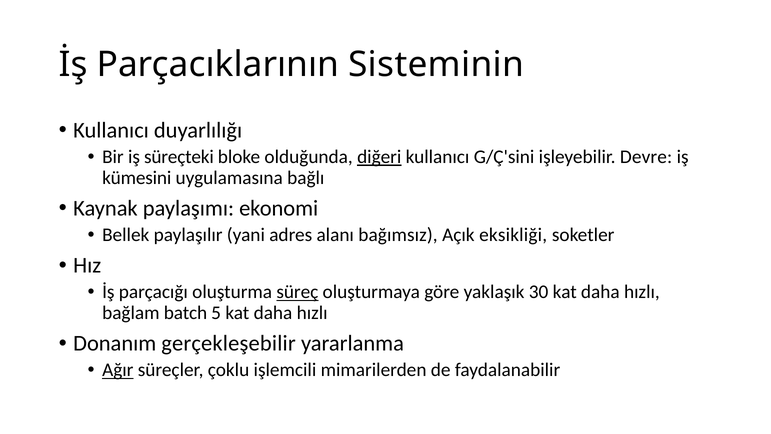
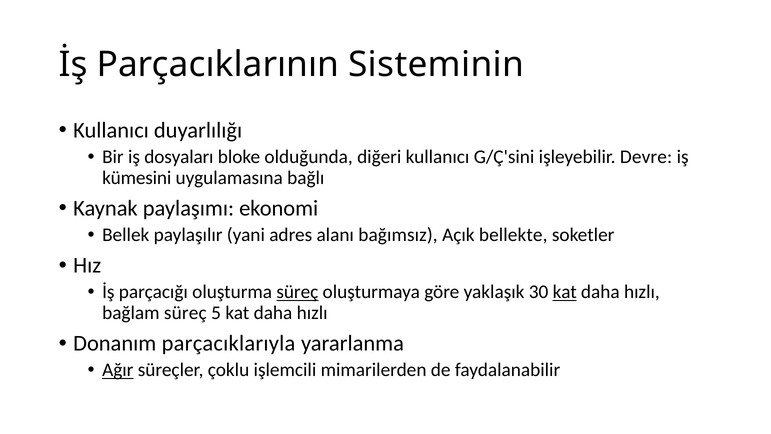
süreçteki: süreçteki -> dosyaları (179, 157)
diğeri underline: present -> none (379, 157)
eksikliği: eksikliği -> bellekte (513, 235)
kat underline: none -> present (565, 292)
bağlam batch: batch -> süreç (185, 313)
gerçekleşebilir: gerçekleşebilir -> parçacıklarıyla (229, 343)
